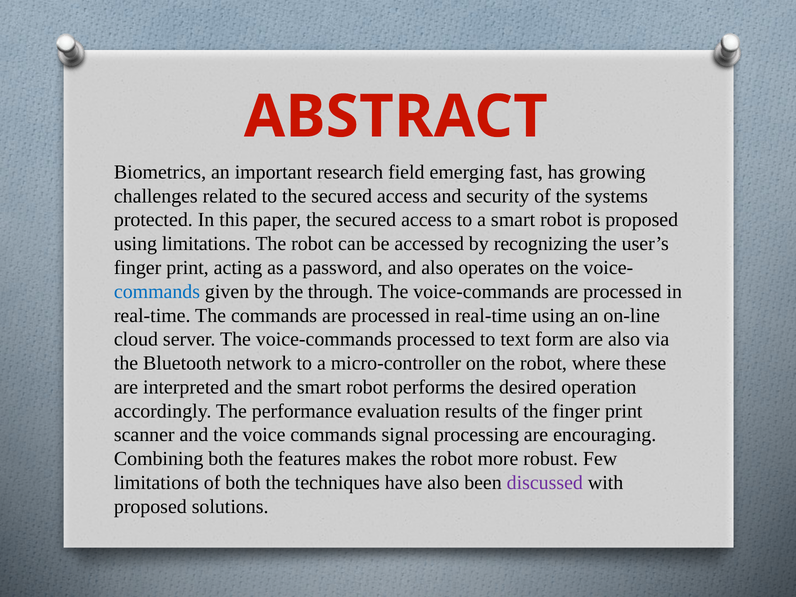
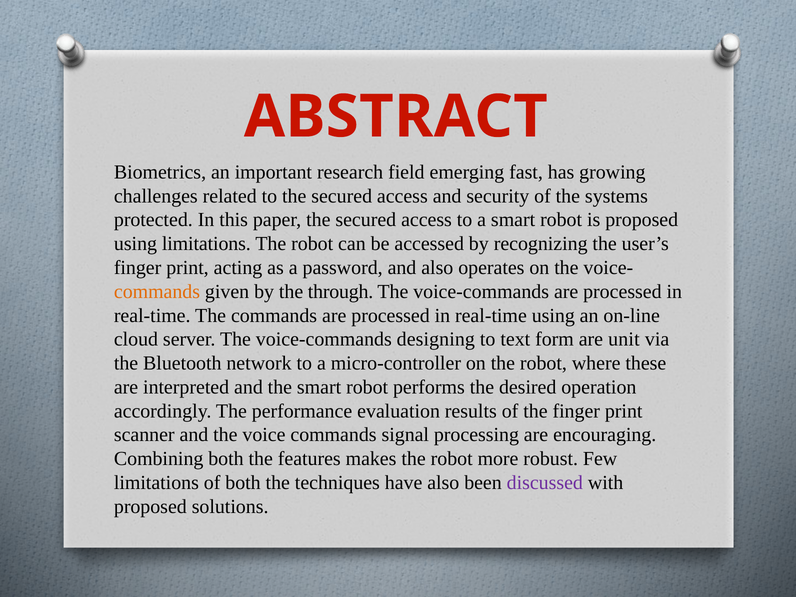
commands colour: blue -> orange (157, 292)
voice-commands processed: processed -> designing (436, 339)
are also: also -> unit (624, 339)
